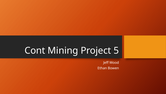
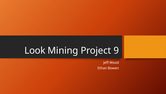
Cont: Cont -> Look (35, 50)
5: 5 -> 9 (116, 50)
